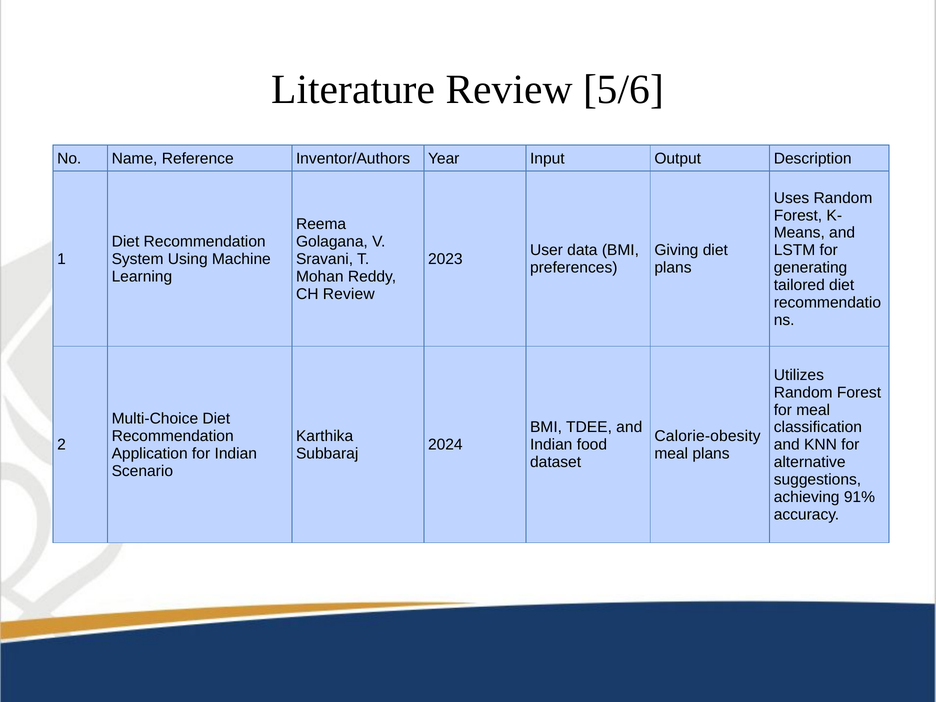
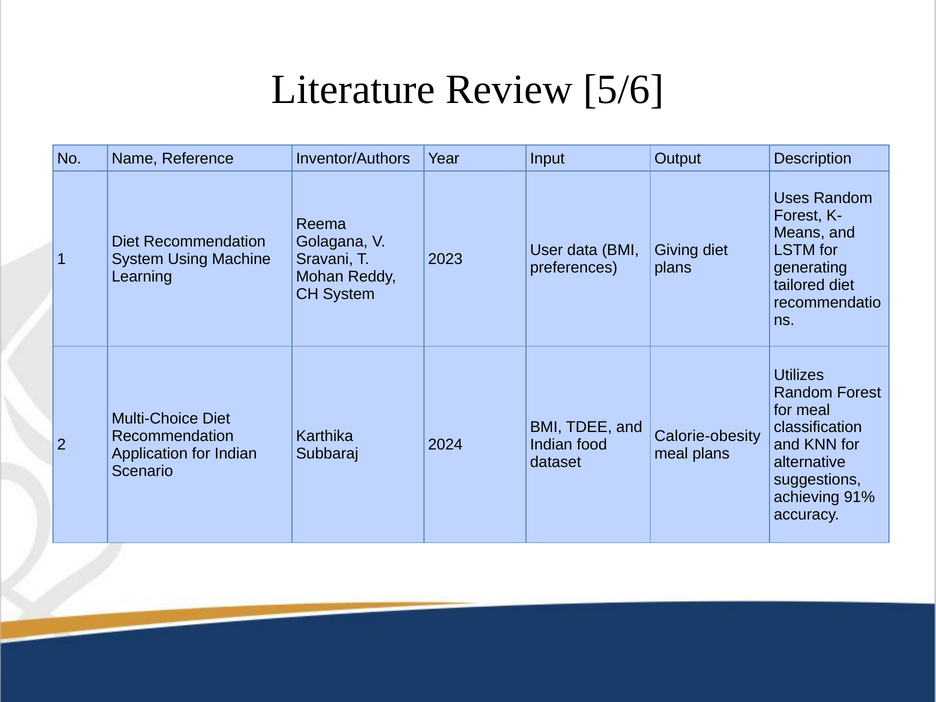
CH Review: Review -> System (349, 294)
